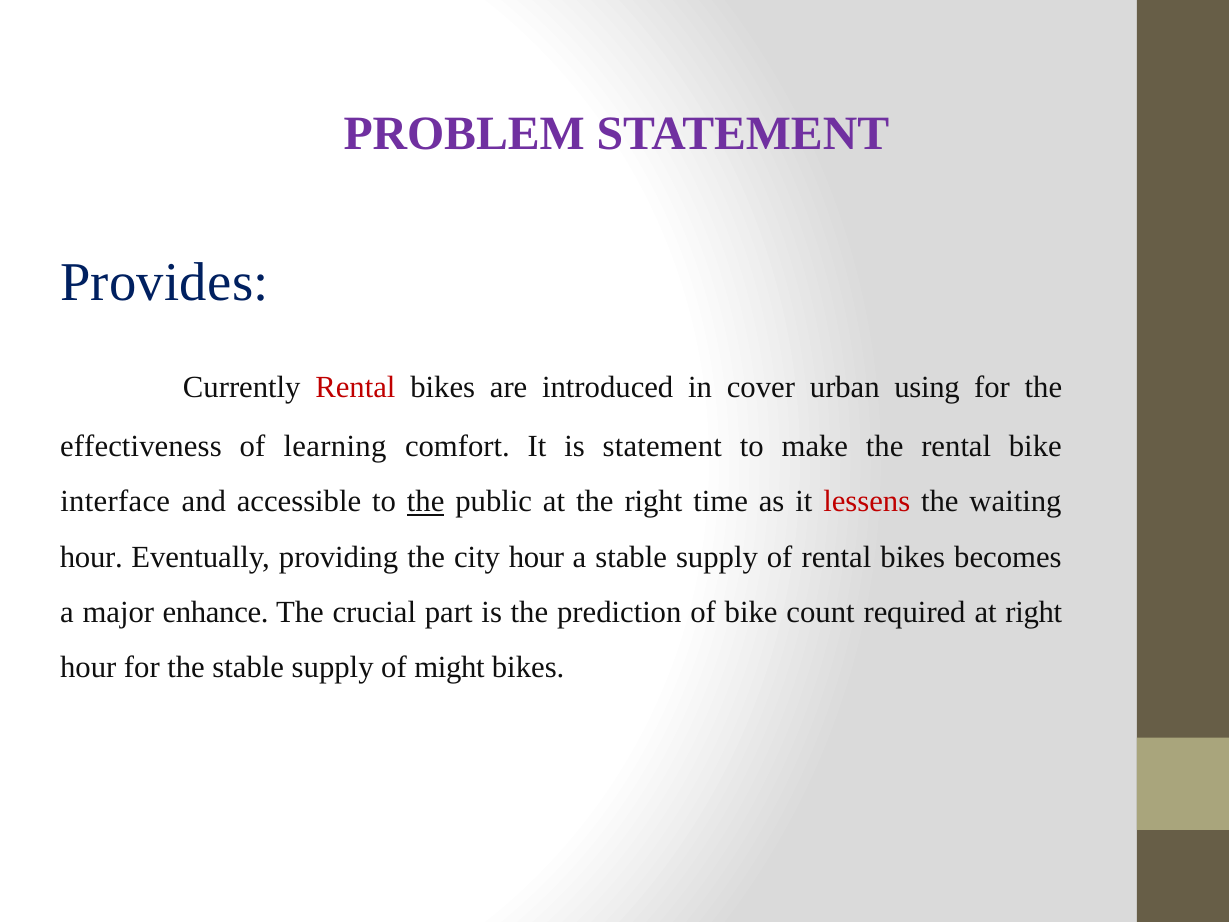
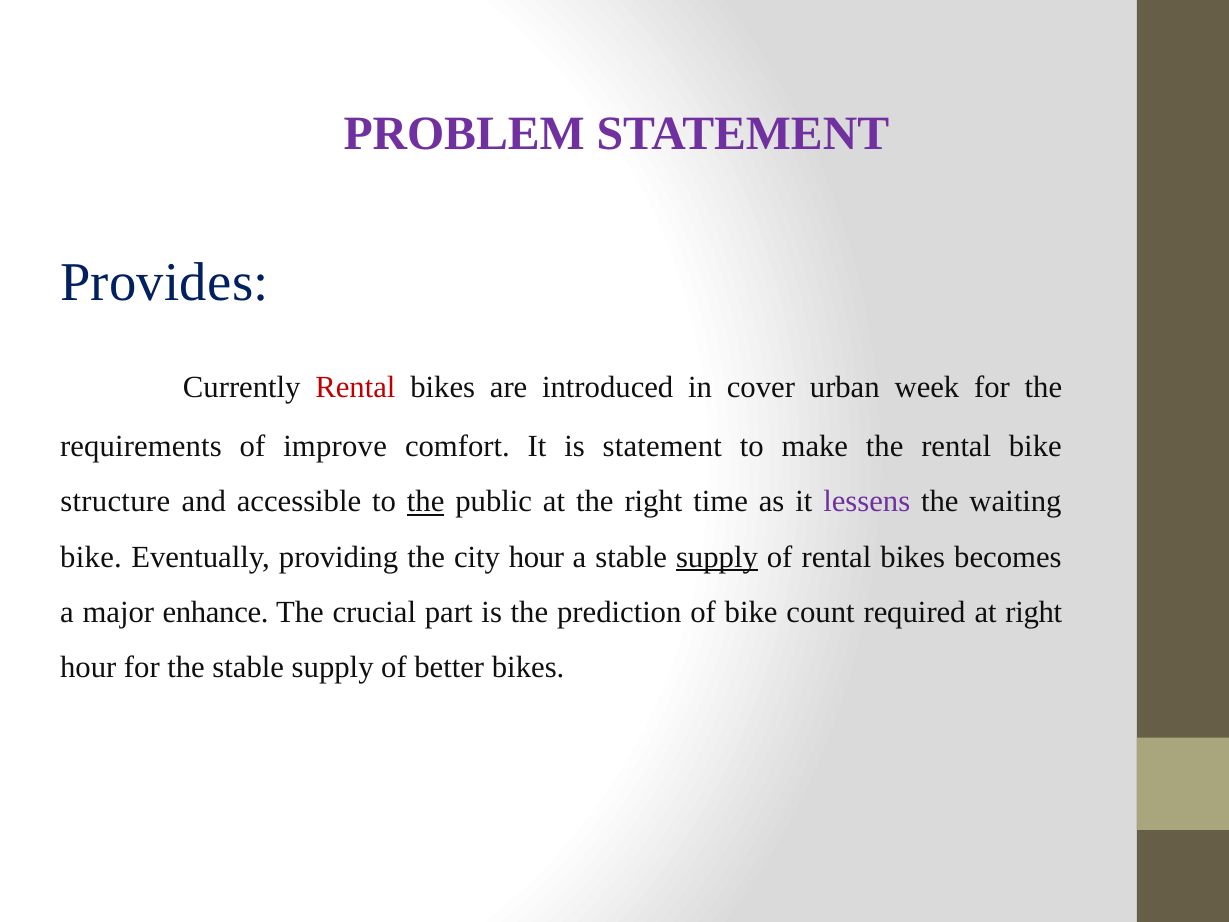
using: using -> week (927, 388)
effectiveness: effectiveness -> requirements (141, 446)
learning: learning -> improve (335, 446)
interface: interface -> structure (115, 502)
lessens colour: red -> purple (867, 502)
hour: hour -> bike (91, 557)
supply underline: none -> present (717, 557)
might: might -> better (449, 668)
